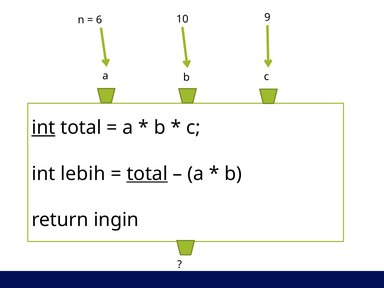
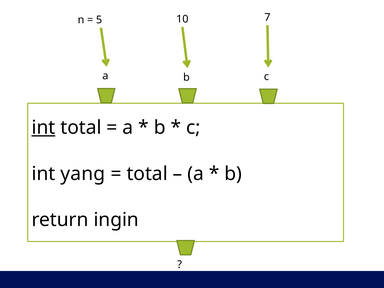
6: 6 -> 5 (99, 20)
9: 9 -> 7 (267, 17)
lebih: lebih -> yang (83, 174)
total underline: present -> none (147, 174)
